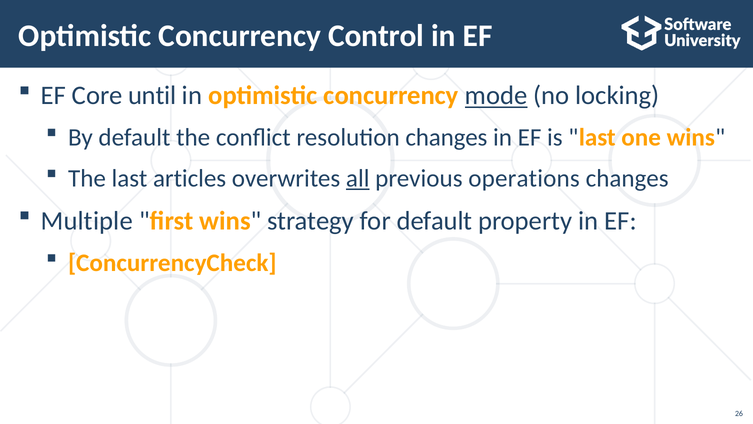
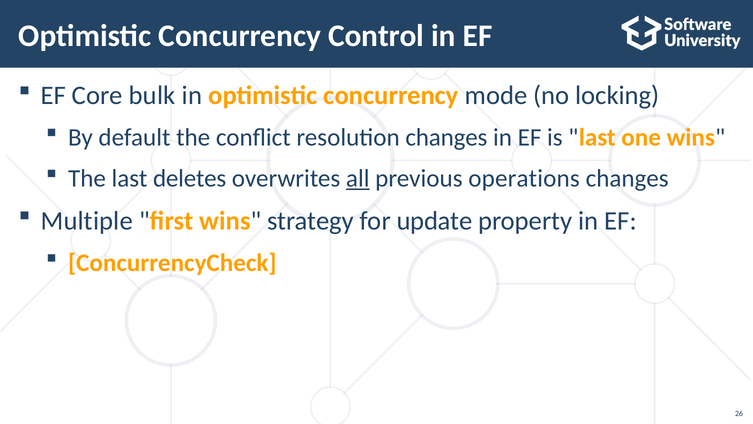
until: until -> bulk (152, 96)
mode underline: present -> none (496, 96)
articles: articles -> deletes (190, 178)
for default: default -> update (435, 221)
